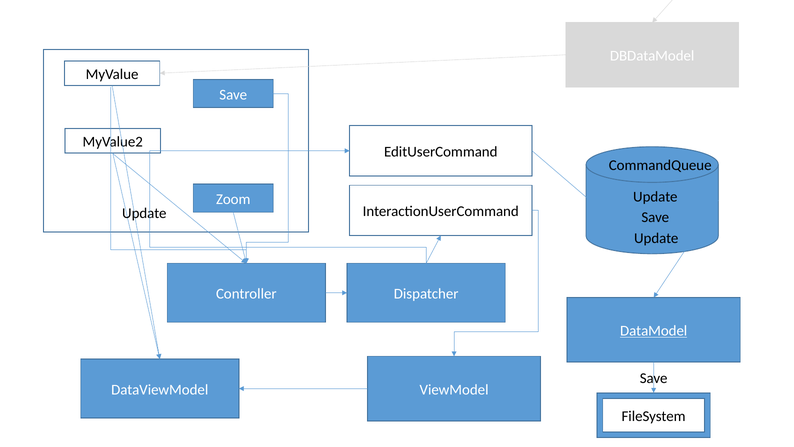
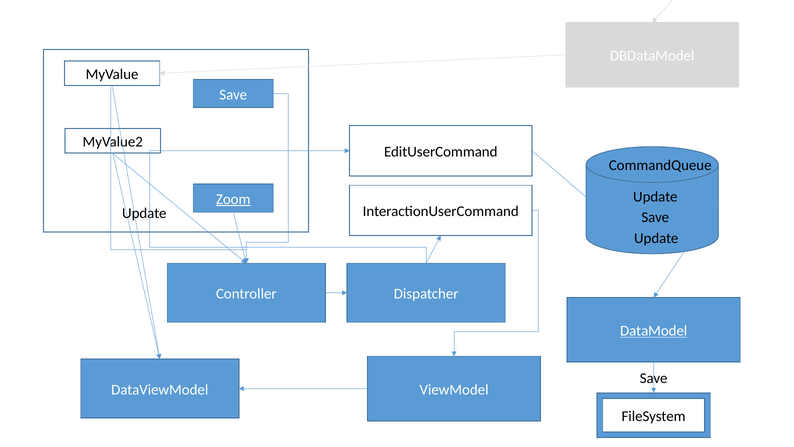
Zoom underline: none -> present (233, 199)
